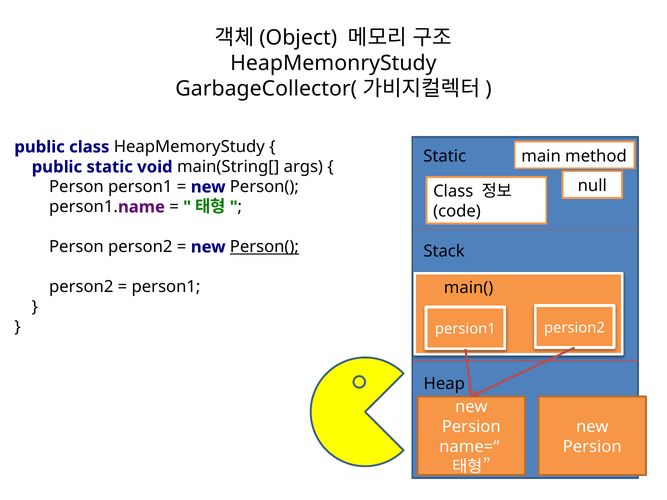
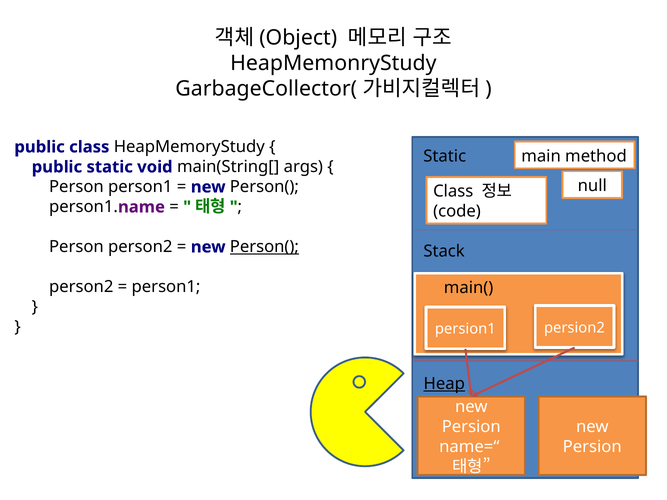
Heap underline: none -> present (444, 384)
